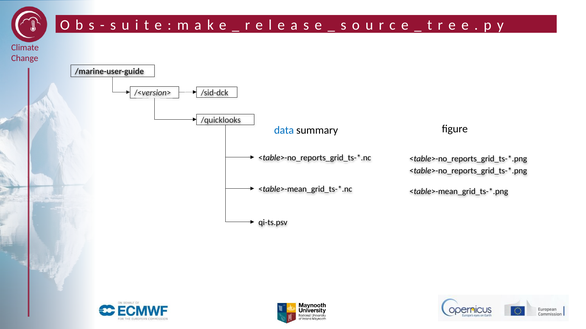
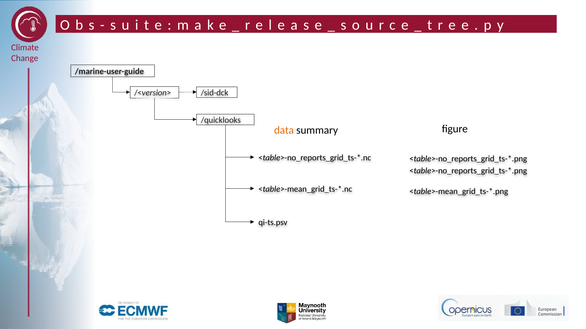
data colour: blue -> orange (284, 130)
